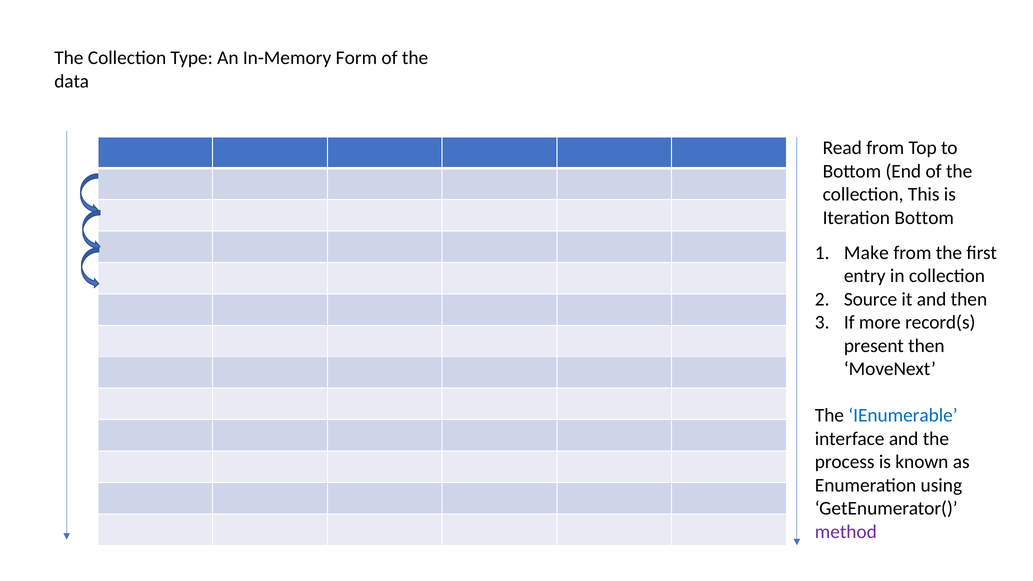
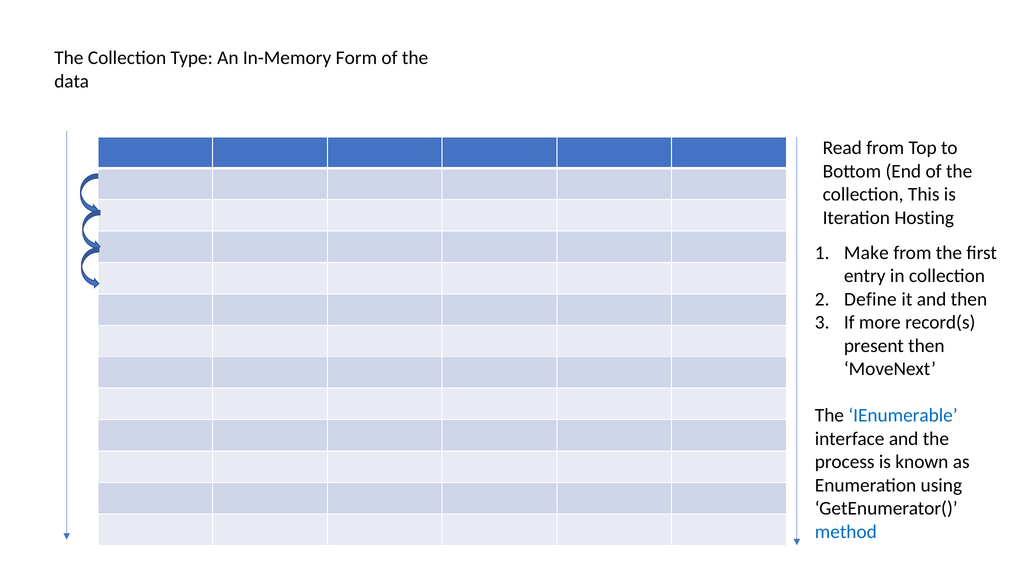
Iteration Bottom: Bottom -> Hosting (924, 218)
Source: Source -> Define (870, 299)
method colour: purple -> blue (846, 532)
